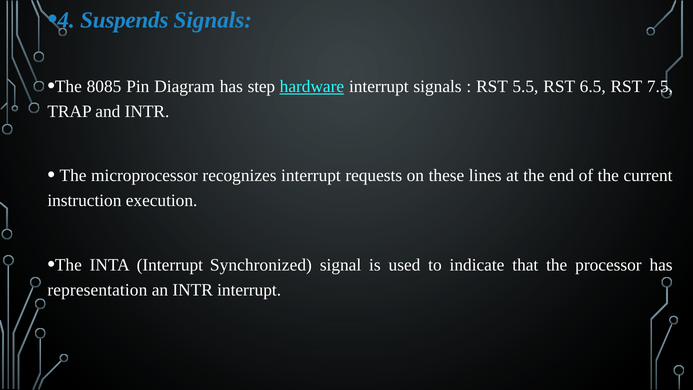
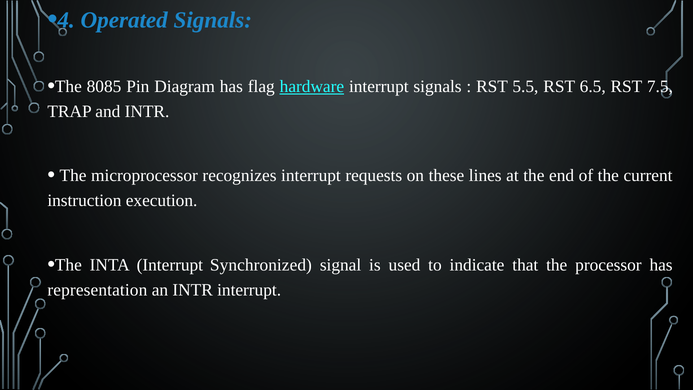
Suspends: Suspends -> Operated (124, 20)
step: step -> flag (261, 86)
